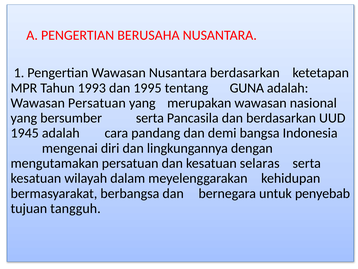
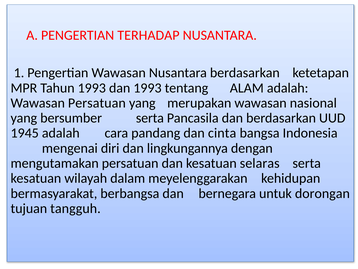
BERUSAHA: BERUSAHA -> TERHADAP (148, 35)
dan 1995: 1995 -> 1993 (147, 88)
GUNA: GUNA -> ALAM (247, 88)
demi: demi -> cinta (222, 133)
penyebab: penyebab -> dorongan (322, 193)
